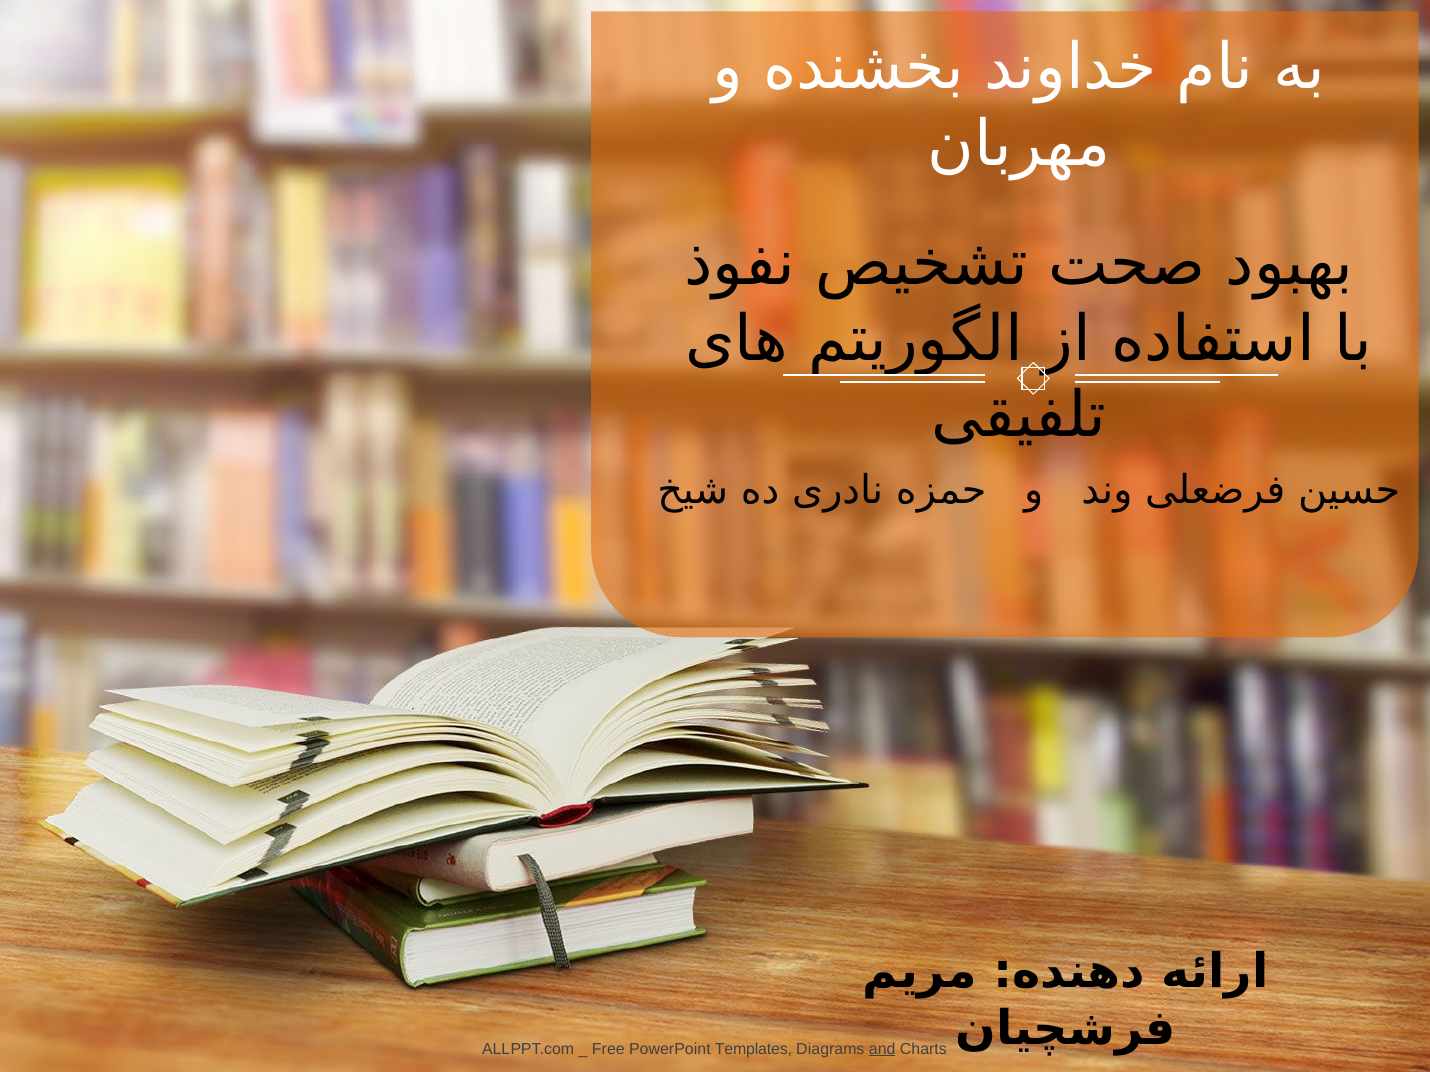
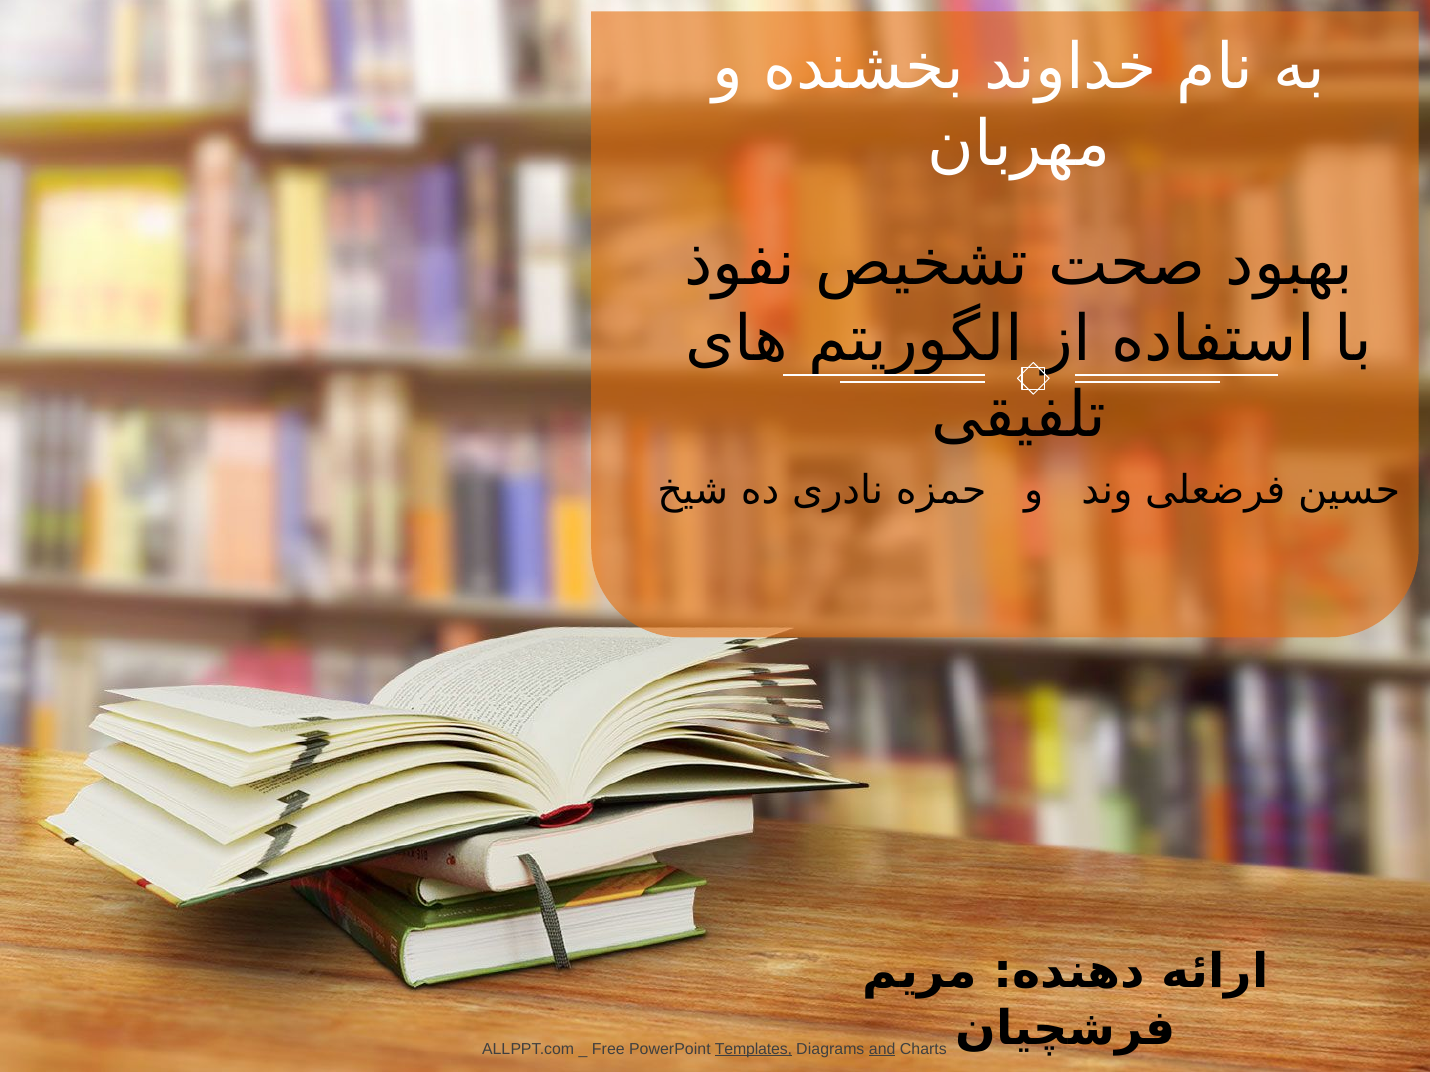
Templates underline: none -> present (753, 1049)
